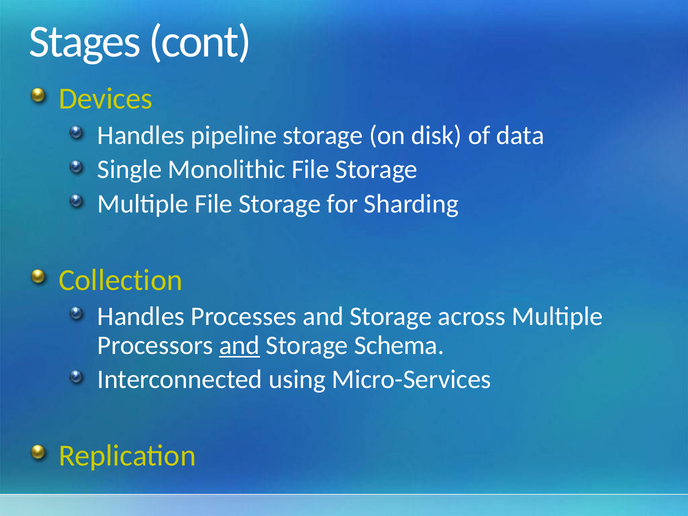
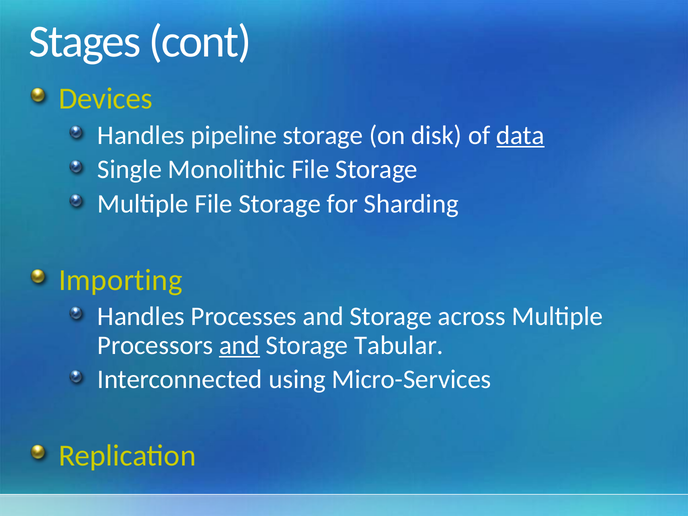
data underline: none -> present (520, 135)
Collection: Collection -> Importing (121, 280)
Schema: Schema -> Tabular (399, 345)
